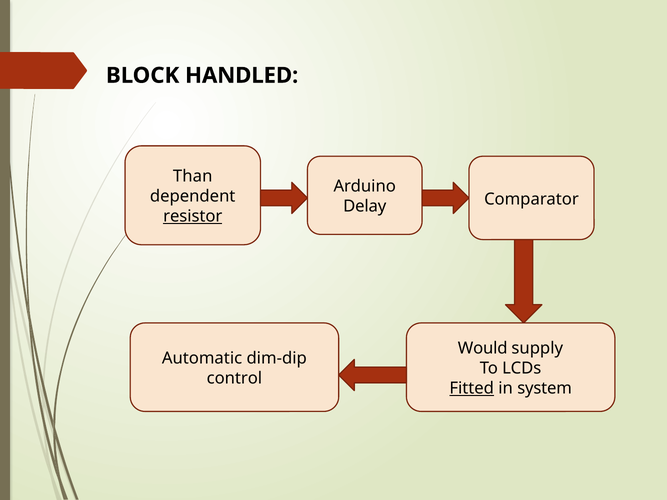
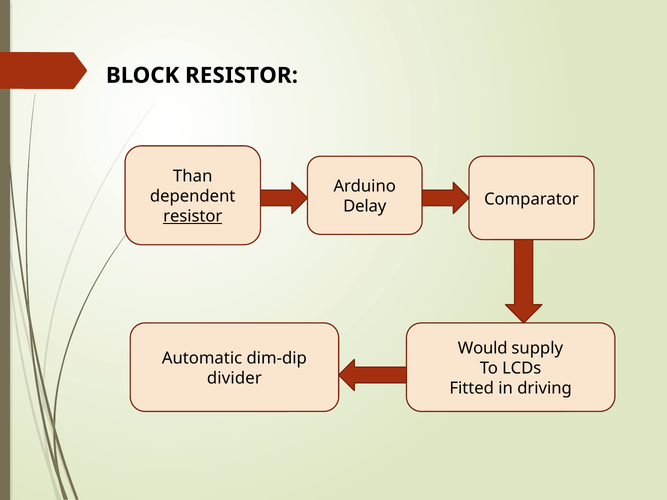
BLOCK HANDLED: HANDLED -> RESISTOR (242, 75)
control: control -> divider (234, 379)
Fitted underline: present -> none (472, 389)
system: system -> driving (545, 389)
